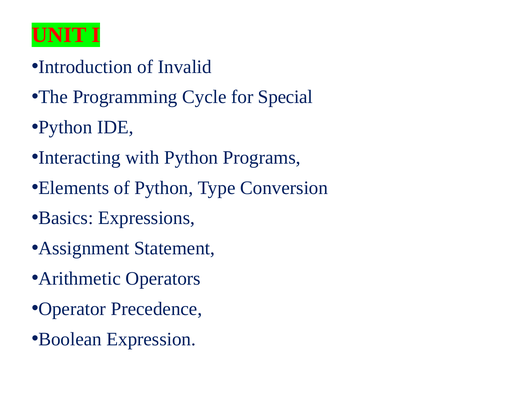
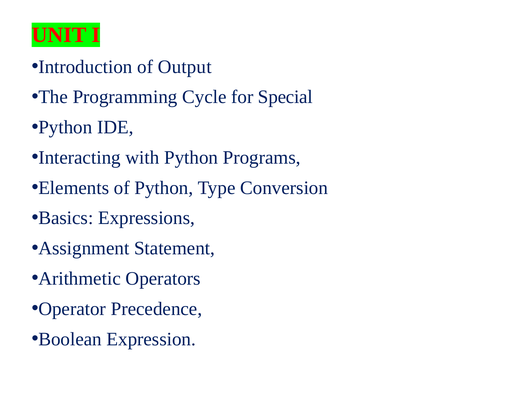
Invalid: Invalid -> Output (185, 67)
